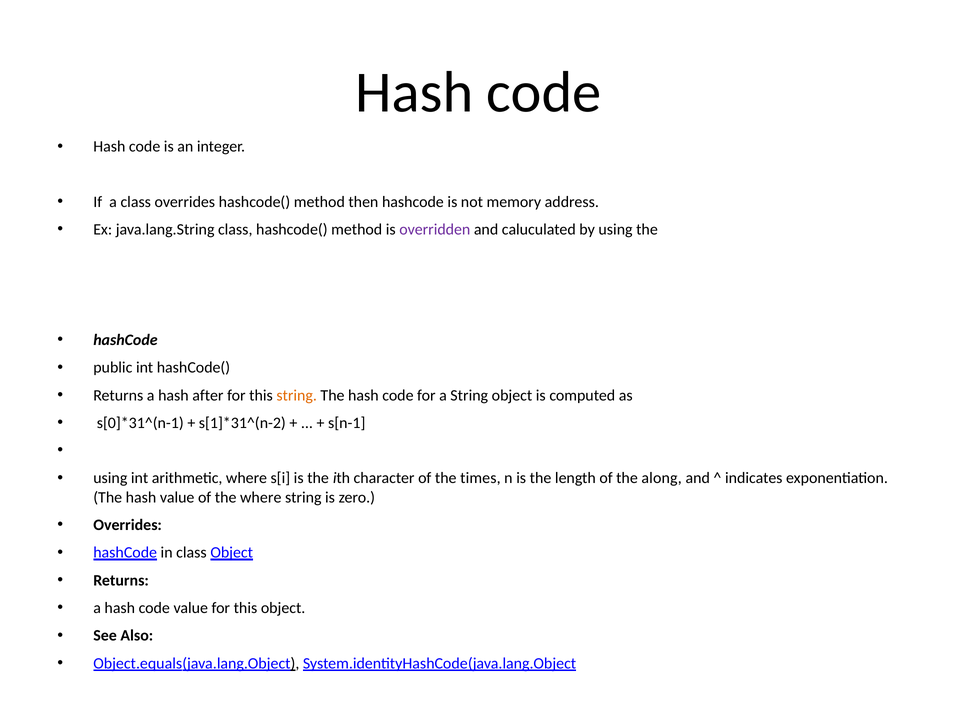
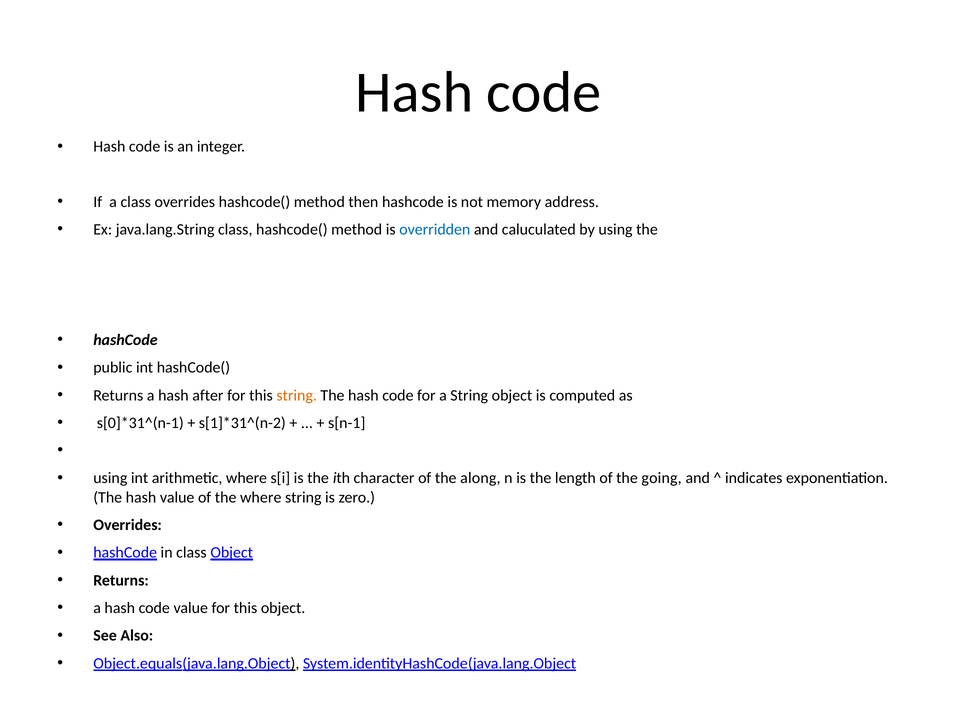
overridden colour: purple -> blue (435, 230)
times: times -> along (480, 479)
along: along -> going (662, 479)
